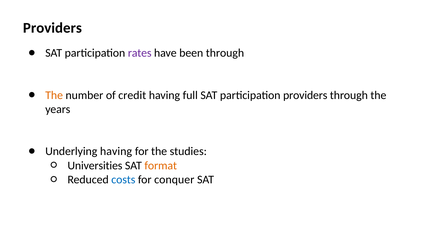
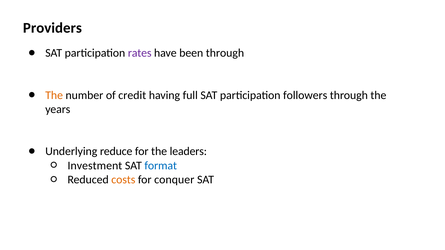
participation providers: providers -> followers (305, 95)
Underlying having: having -> reduce (116, 152)
studies: studies -> leaders (188, 152)
Universities: Universities -> Investment (95, 166)
format colour: orange -> blue (161, 166)
costs colour: blue -> orange (123, 180)
